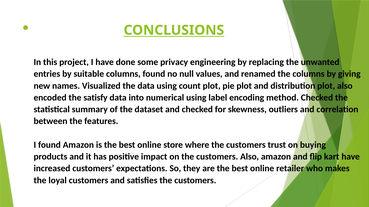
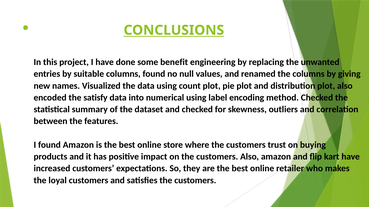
privacy: privacy -> benefit (174, 62)
